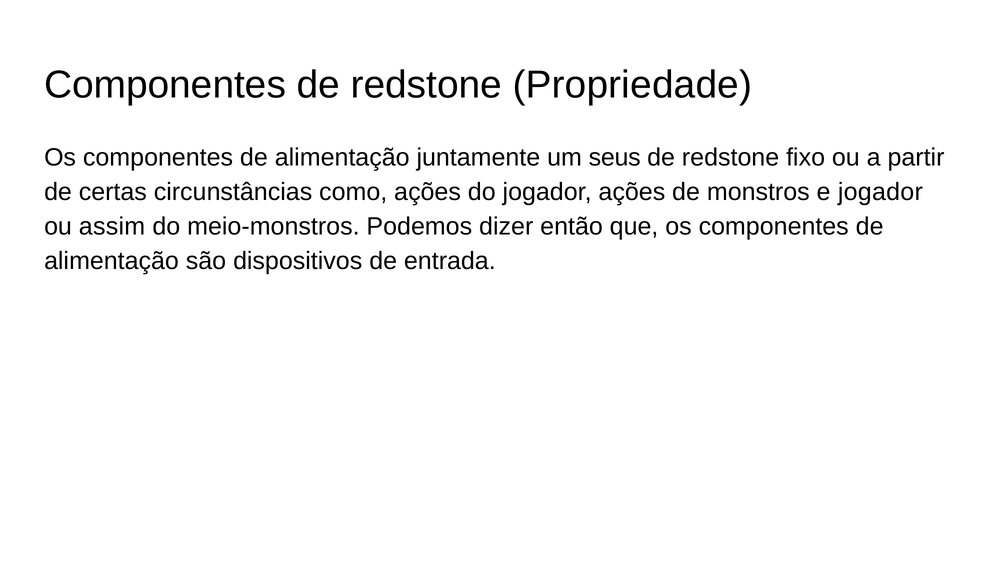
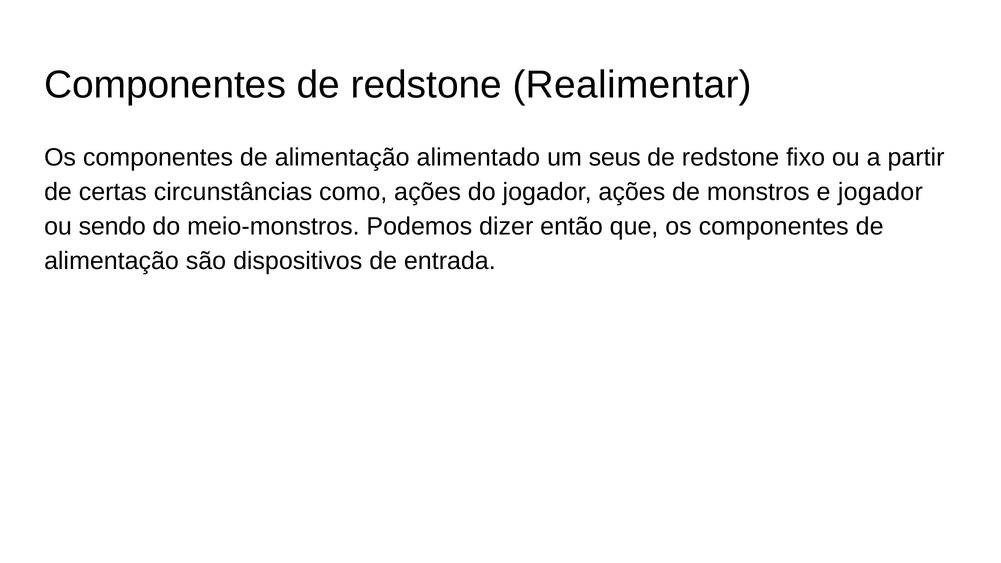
Propriedade: Propriedade -> Realimentar (632, 85)
juntamente: juntamente -> alimentado (478, 157)
assim: assim -> sendo (112, 226)
